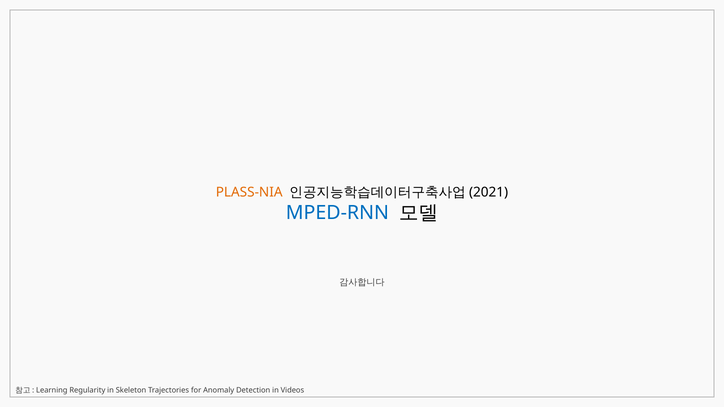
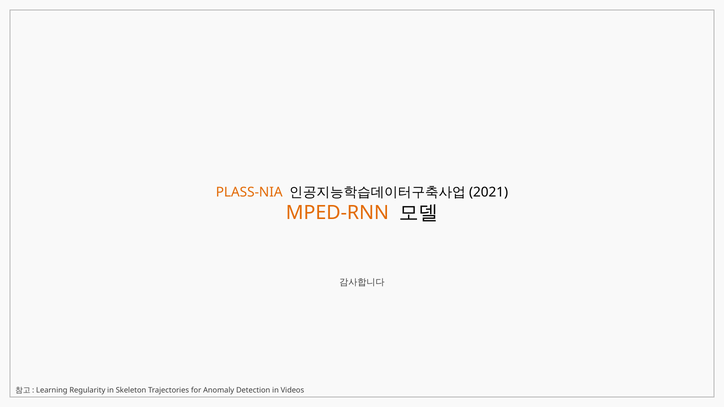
MPED-RNN colour: blue -> orange (337, 213)
